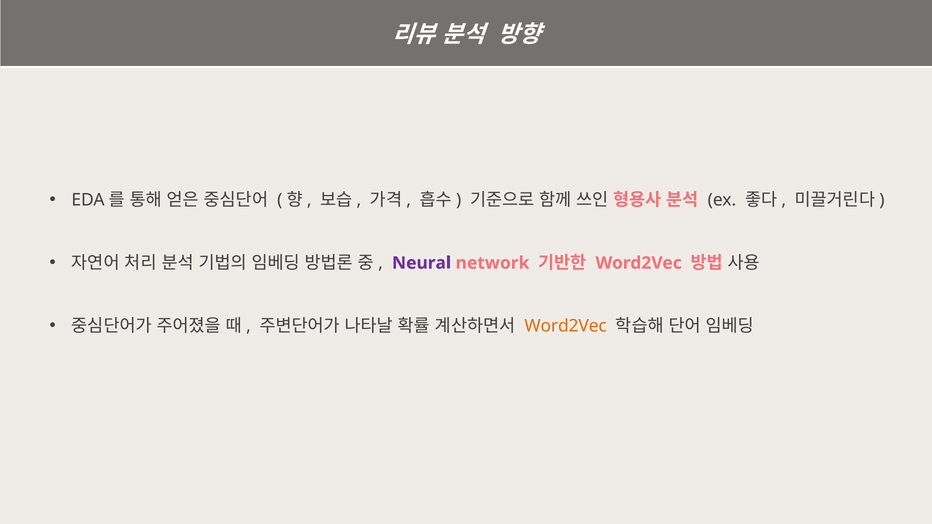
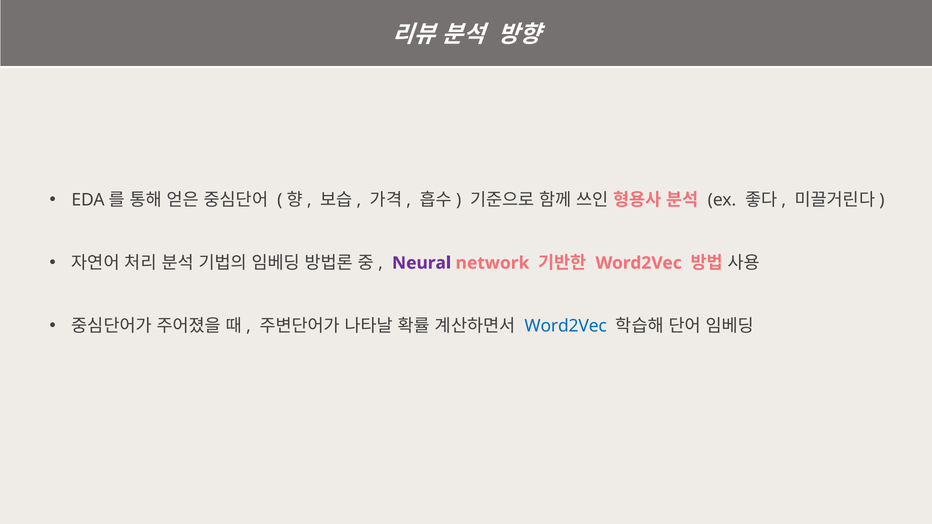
Word2Vec colour: orange -> blue (566, 326)
